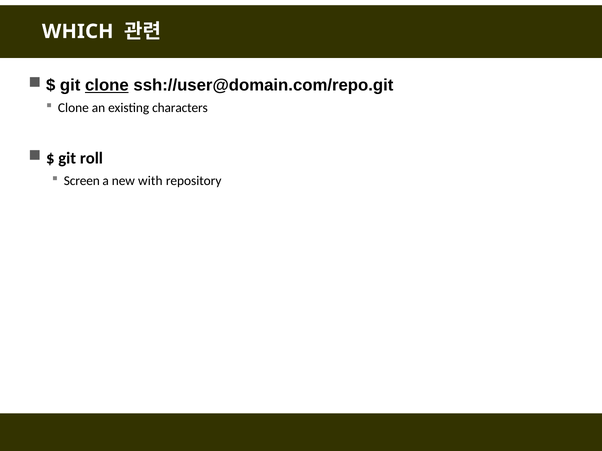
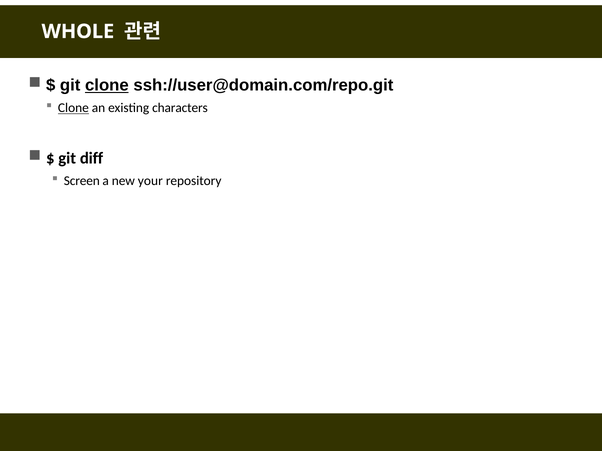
WHICH: WHICH -> WHOLE (78, 31)
Clone underline: none -> present (73, 108)
roll: roll -> diff (92, 158)
with: with -> your (150, 181)
